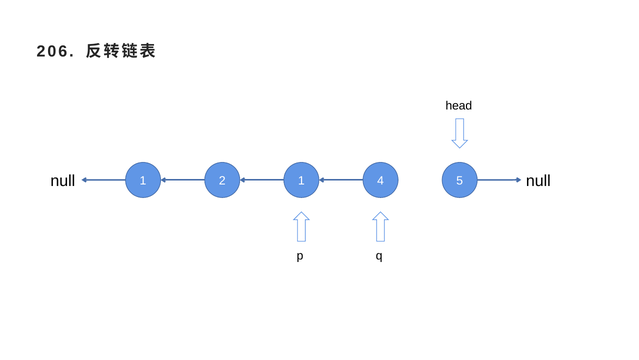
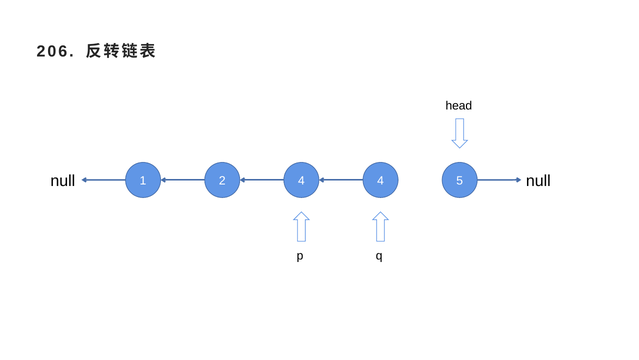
2 1: 1 -> 4 (301, 180)
